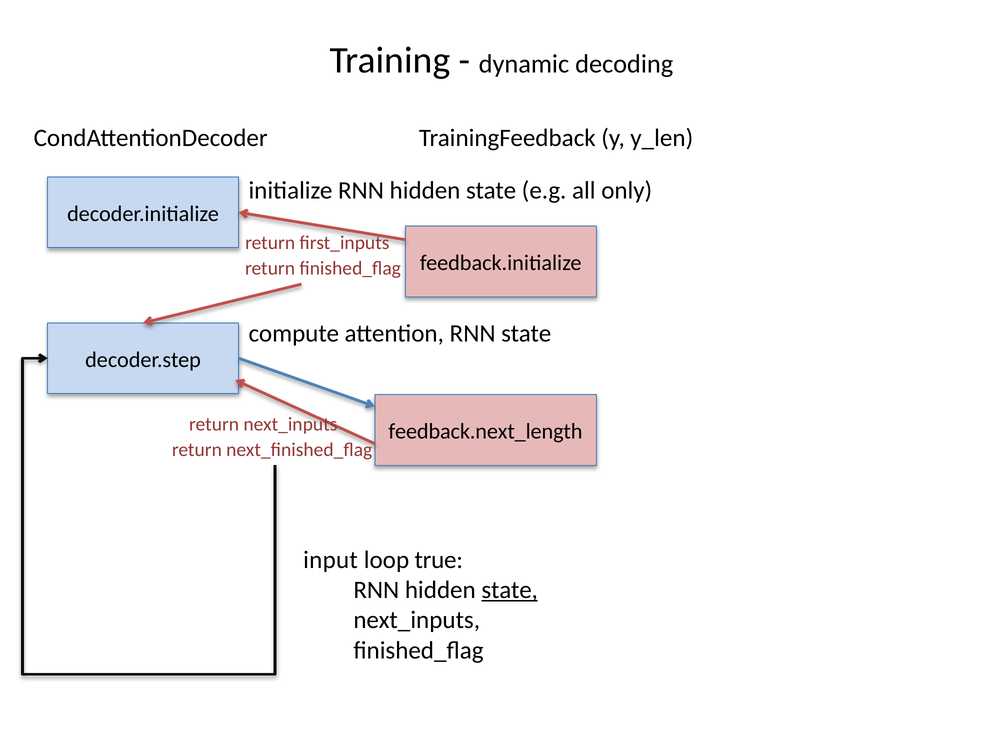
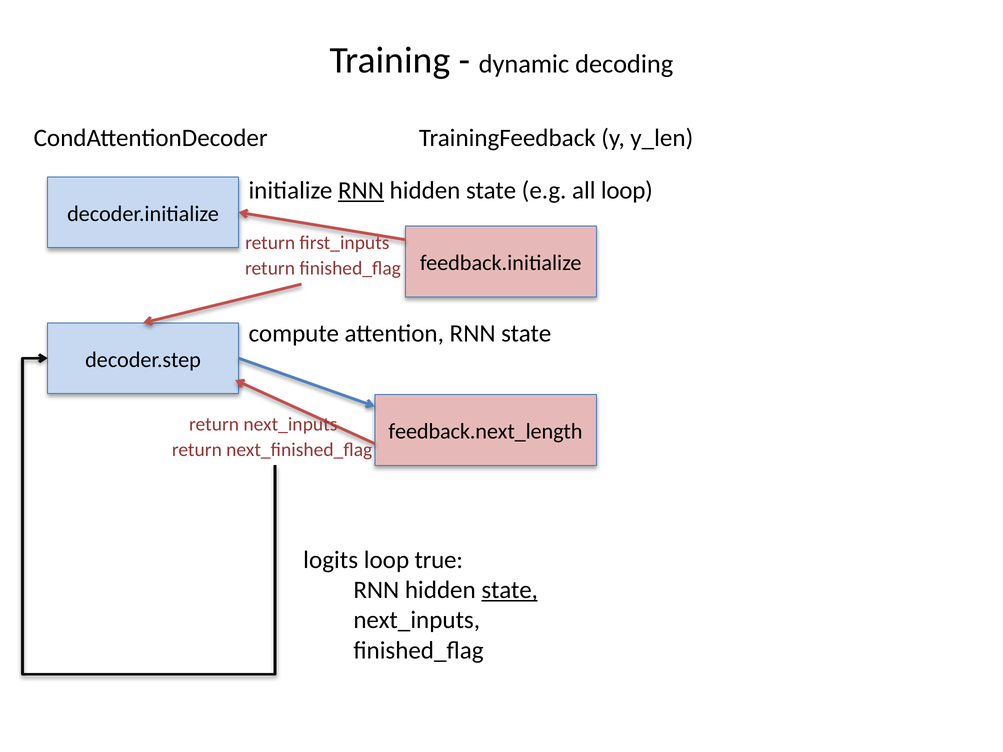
RNN underline: none -> present (361, 191)
all only: only -> loop (627, 191)
input: input -> logits (331, 560)
